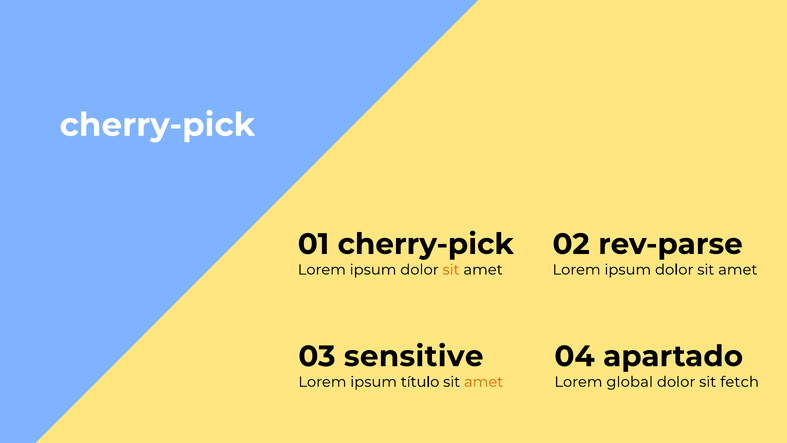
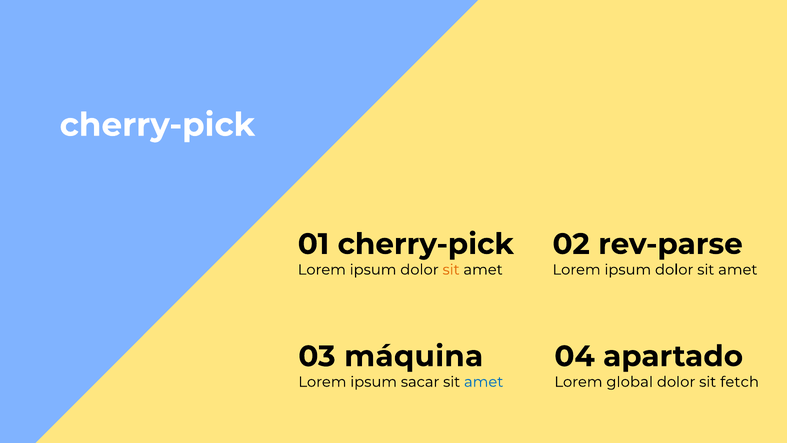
sensitive: sensitive -> máquina (414, 356)
título: título -> sacar (420, 382)
amet colour: orange -> blue (484, 382)
